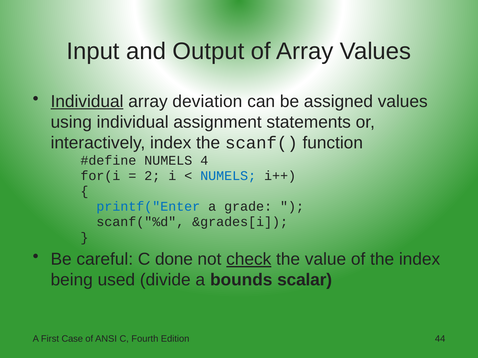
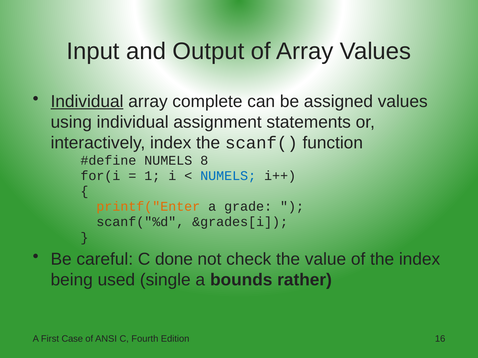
deviation: deviation -> complete (207, 102)
4: 4 -> 8 (204, 161)
2: 2 -> 1 (152, 176)
printf("Enter colour: blue -> orange (148, 207)
check underline: present -> none (249, 260)
divide: divide -> single (165, 280)
scalar: scalar -> rather (305, 280)
44: 44 -> 16 (440, 339)
